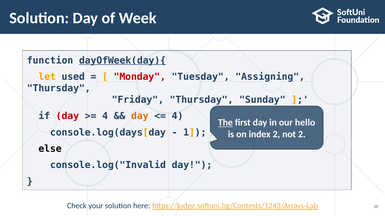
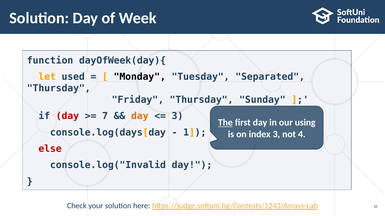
dayOfWeek(day){ underline: present -> none (122, 61)
Monday colour: red -> black (140, 77)
Assigning: Assigning -> Separated (270, 77)
4: 4 -> 7 (105, 116)
4: 4 -> 3 (177, 116)
hello: hello -> using (305, 123)
index 2: 2 -> 3 (276, 134)
not 2: 2 -> 4 (302, 134)
else colour: black -> red (50, 149)
